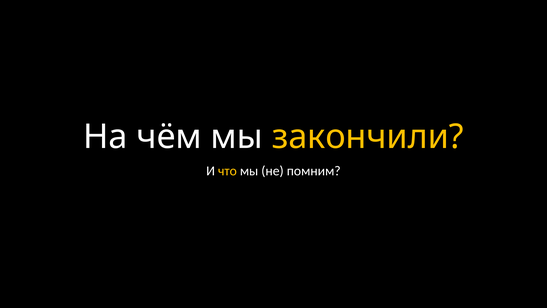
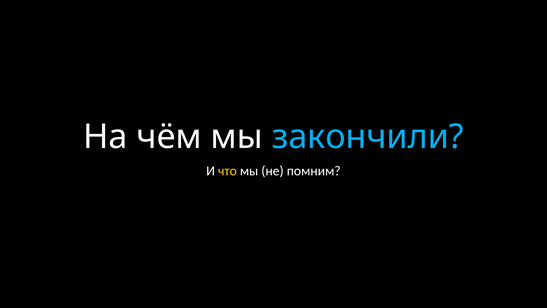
закончили colour: yellow -> light blue (368, 137)
